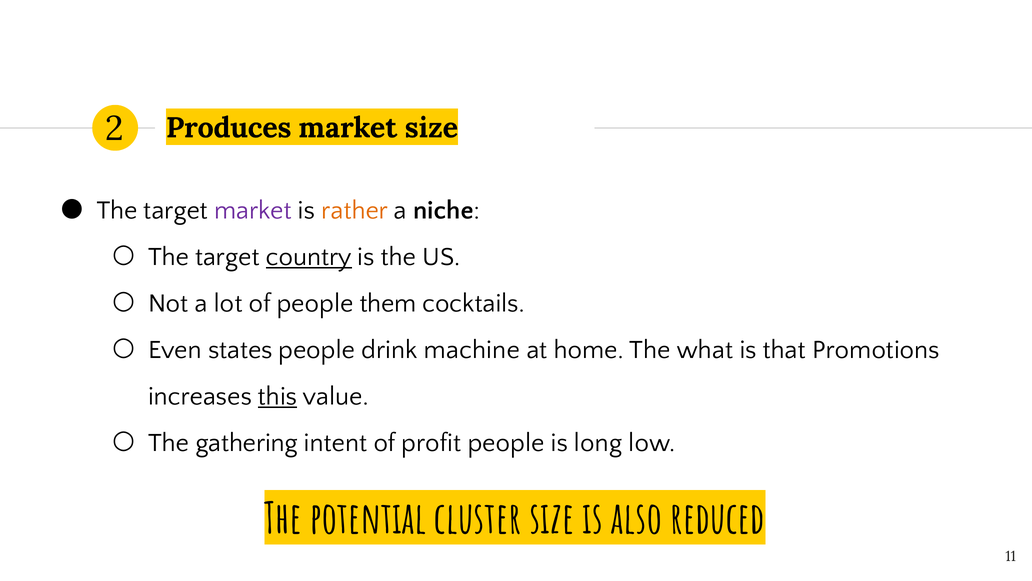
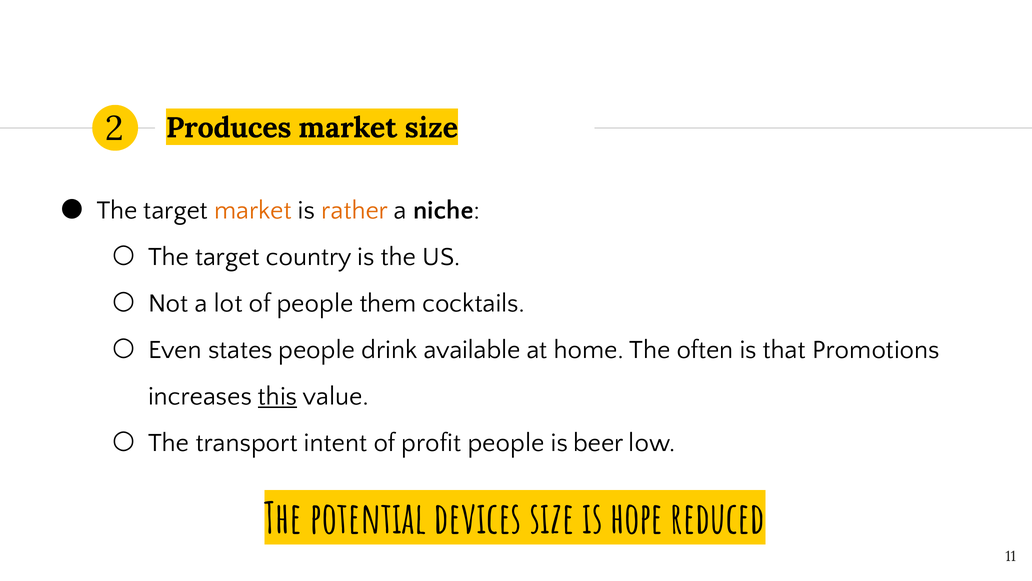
market colour: purple -> orange (253, 210)
country underline: present -> none (309, 256)
machine: machine -> available (472, 349)
what: what -> often (705, 349)
gathering: gathering -> transport (247, 442)
long: long -> beer (598, 442)
cluster: cluster -> devices (478, 519)
also: also -> hope (637, 519)
